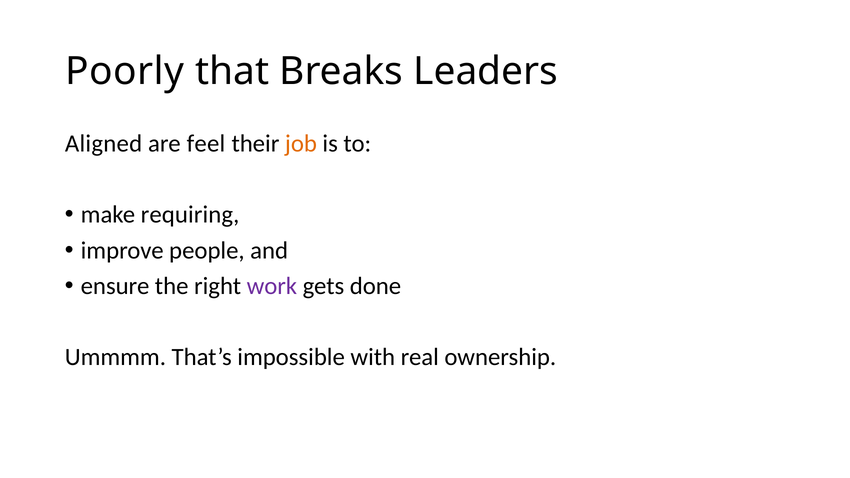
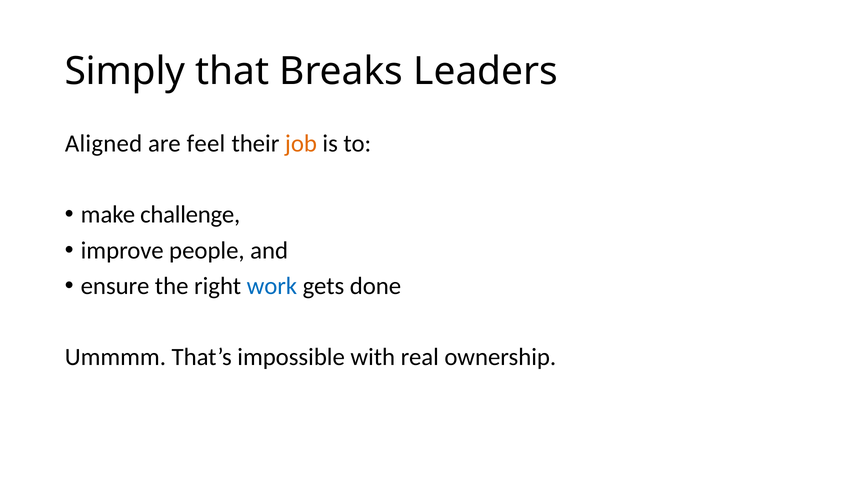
Poorly: Poorly -> Simply (125, 71)
requiring: requiring -> challenge (190, 215)
work colour: purple -> blue (272, 286)
